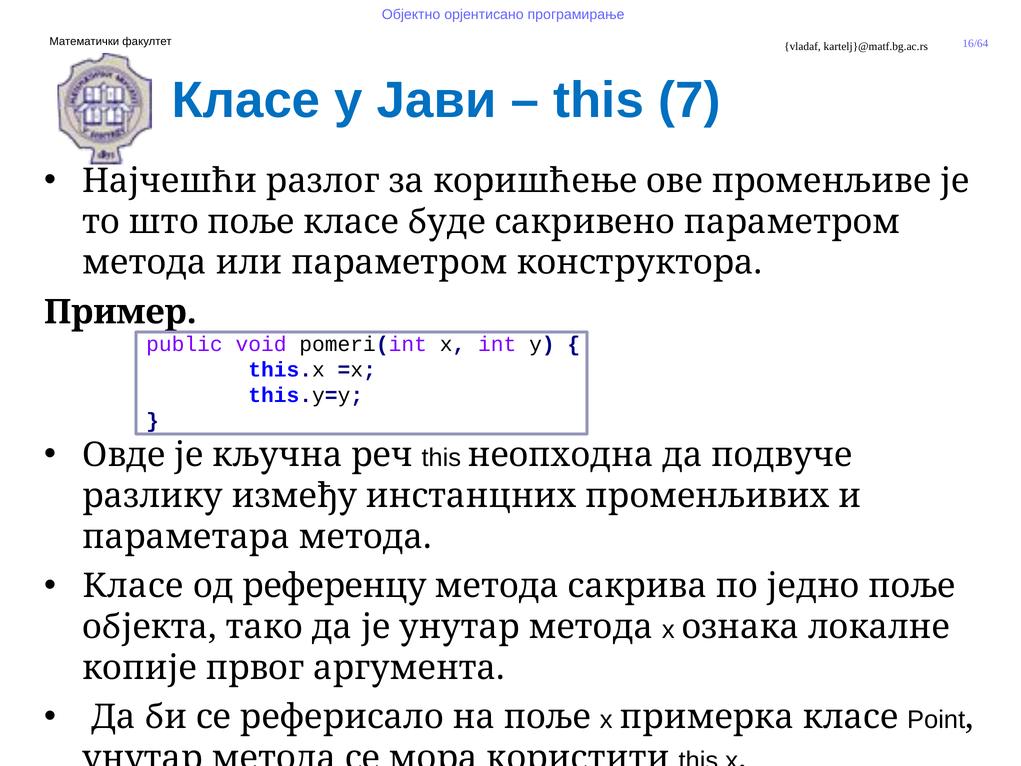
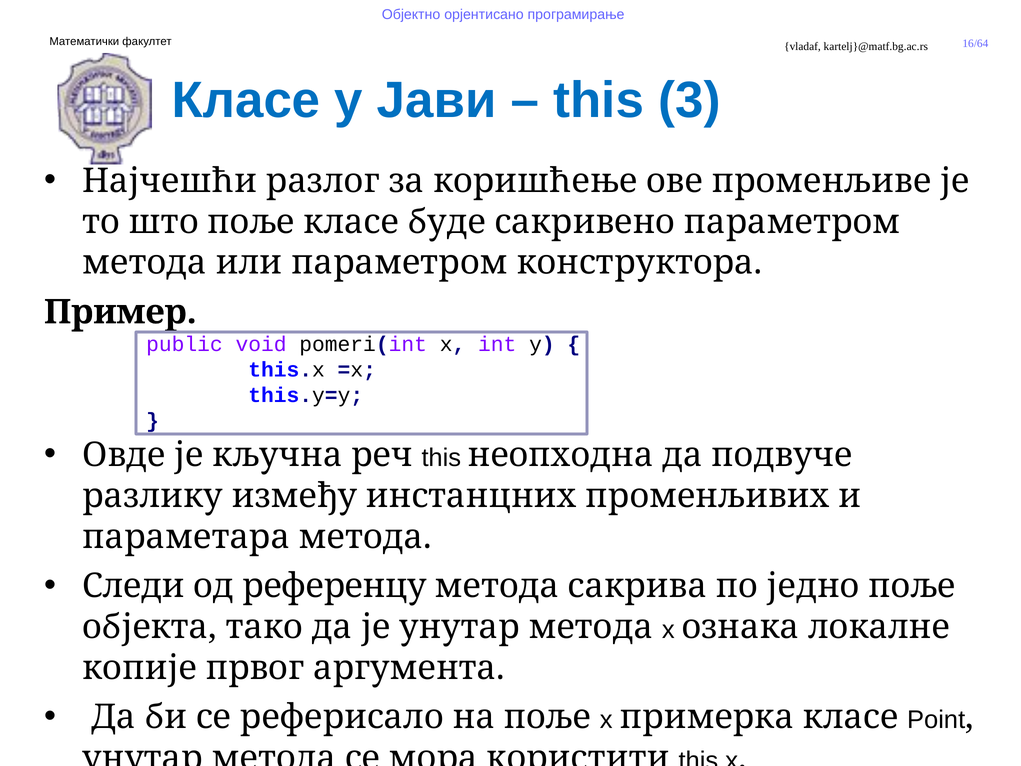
7: 7 -> 3 (689, 101)
Класе: Класе -> Следи (134, 586)
